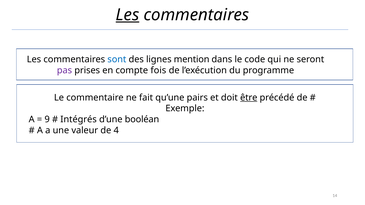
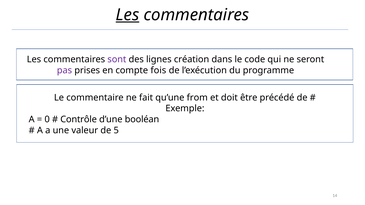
sont colour: blue -> purple (117, 59)
mention: mention -> création (192, 59)
pairs: pairs -> from (197, 98)
être underline: present -> none (249, 98)
9: 9 -> 0 (47, 120)
Intégrés: Intégrés -> Contrôle (79, 120)
4: 4 -> 5 (116, 131)
